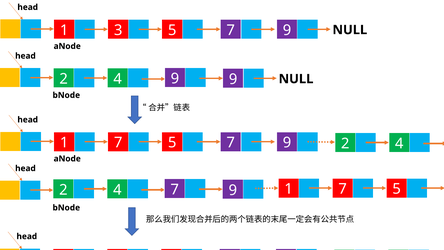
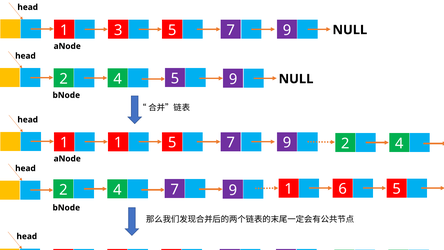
4 9: 9 -> 5 (175, 78)
7: 7 -> 1 (118, 143)
7 1 7: 7 -> 6 (343, 189)
